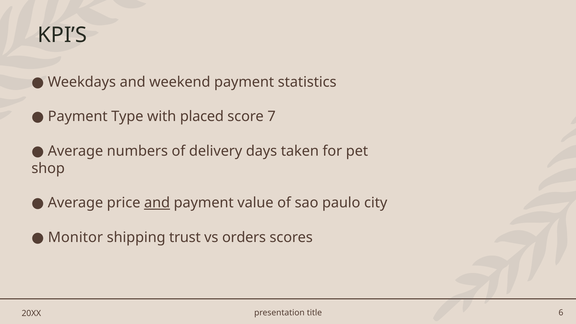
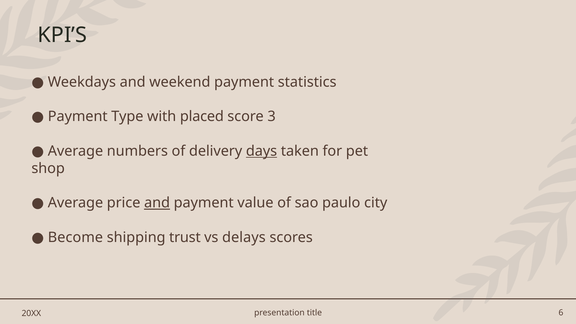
7: 7 -> 3 (272, 117)
days underline: none -> present (262, 151)
Monitor: Monitor -> Become (75, 237)
orders: orders -> delays (244, 237)
